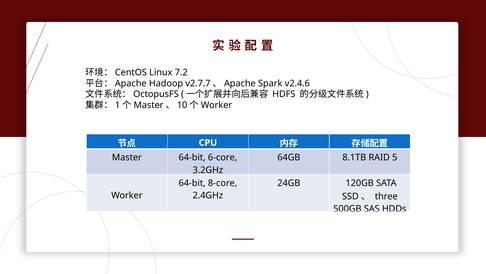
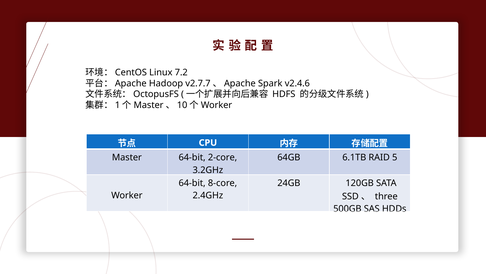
6-core: 6-core -> 2-core (223, 157)
8.1TB: 8.1TB -> 6.1TB (354, 157)
